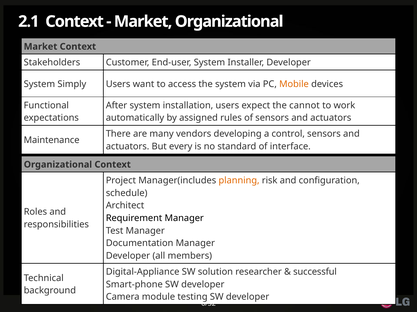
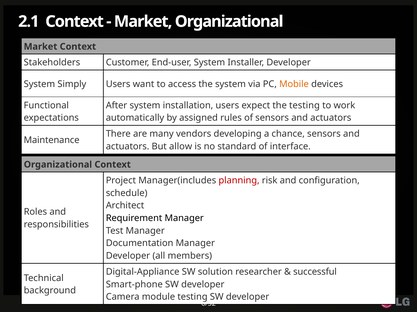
the cannot: cannot -> testing (304, 106)
control: control -> chance (288, 134)
every: every -> allow (181, 147)
planning colour: orange -> red (239, 181)
